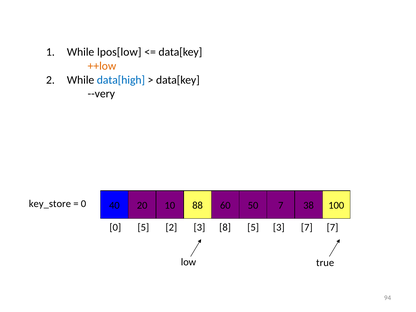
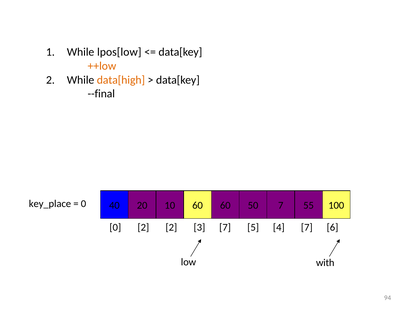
data[high colour: blue -> orange (121, 80)
--very: --very -> --final (101, 94)
key_store: key_store -> key_place (50, 204)
10 88: 88 -> 60 (198, 205)
38: 38 -> 55 (309, 205)
0 5: 5 -> 2 (143, 227)
3 8: 8 -> 7 (225, 227)
5 3: 3 -> 4 (279, 227)
7 7: 7 -> 6 (333, 227)
true: true -> with (325, 263)
